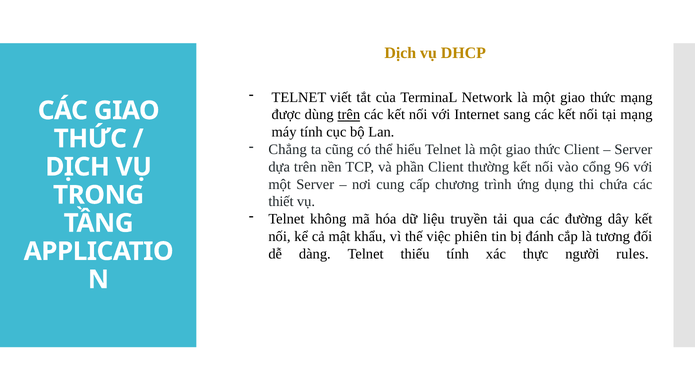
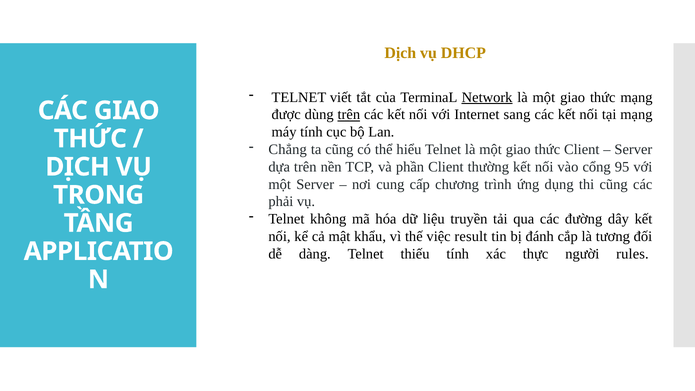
Network underline: none -> present (487, 97)
96: 96 -> 95 (622, 167)
thi chứa: chứa -> cũng (614, 184)
thiết: thiết -> phải (281, 202)
phiên: phiên -> result (471, 236)
